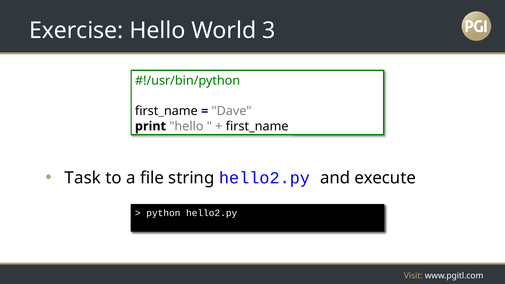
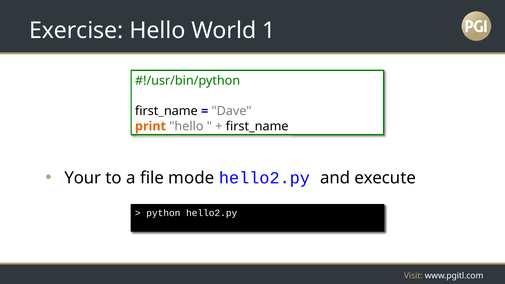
3: 3 -> 1 (269, 30)
print colour: black -> orange (150, 126)
Task: Task -> Your (83, 178)
string: string -> mode (191, 178)
